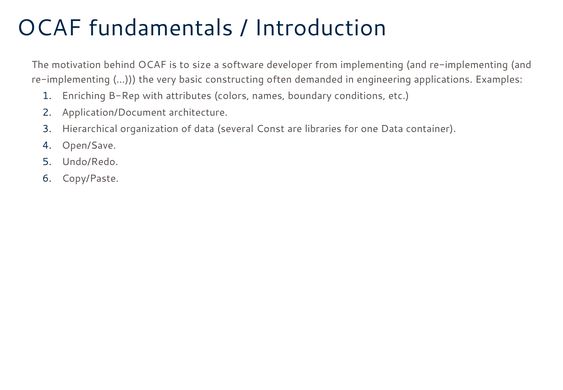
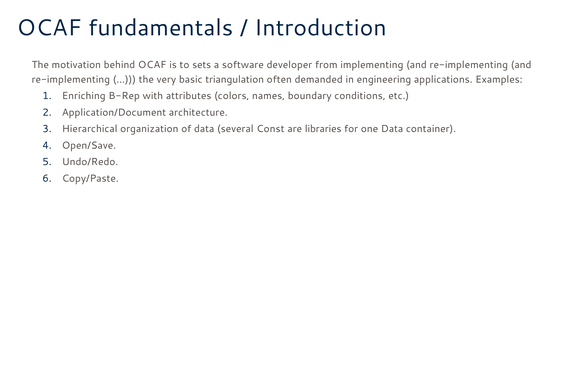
size: size -> sets (202, 65)
constructing: constructing -> triangulation (235, 79)
